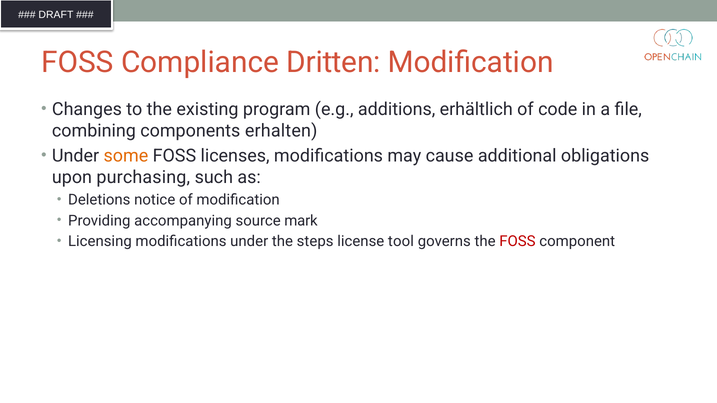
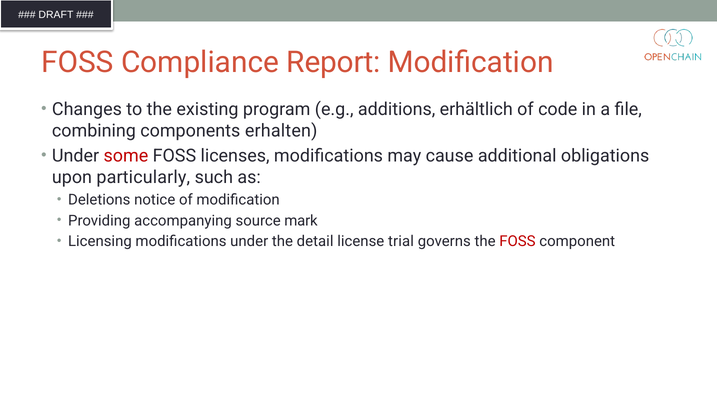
Dritten: Dritten -> Report (333, 63)
some colour: orange -> red (126, 156)
purchasing: purchasing -> particularly (143, 177)
steps: steps -> detail (315, 242)
tool: tool -> trial (401, 242)
